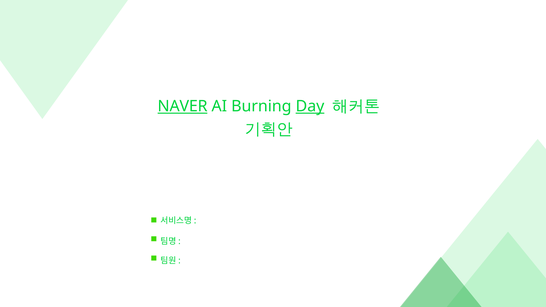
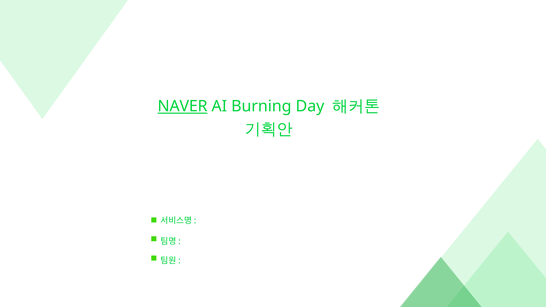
Day underline: present -> none (310, 106)
